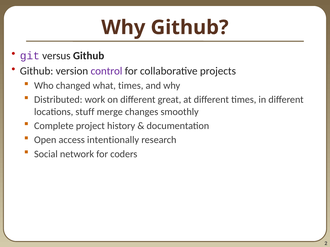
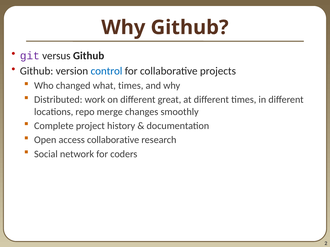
control colour: purple -> blue (107, 71)
stuff: stuff -> repo (85, 112)
access intentionally: intentionally -> collaborative (113, 140)
